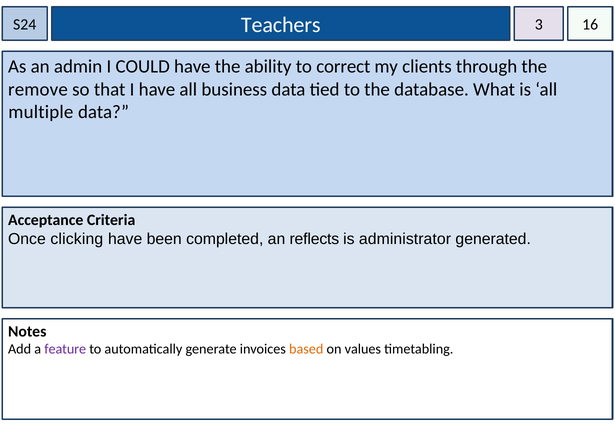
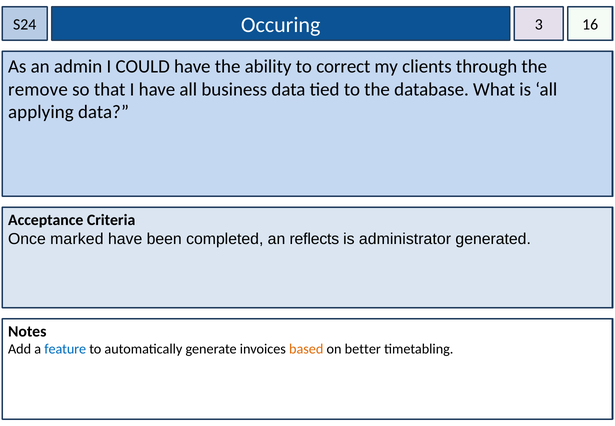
Teachers: Teachers -> Occuring (281, 25)
multiple: multiple -> applying (41, 112)
clicking: clicking -> marked (77, 239)
feature colour: purple -> blue (65, 349)
values: values -> better (363, 349)
